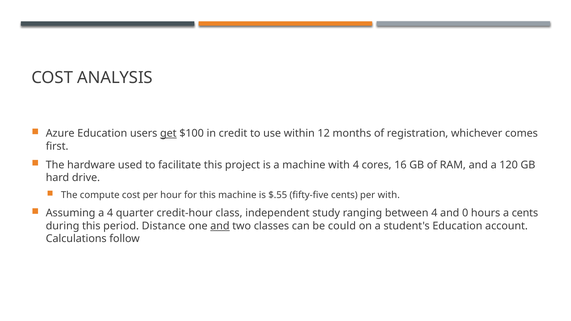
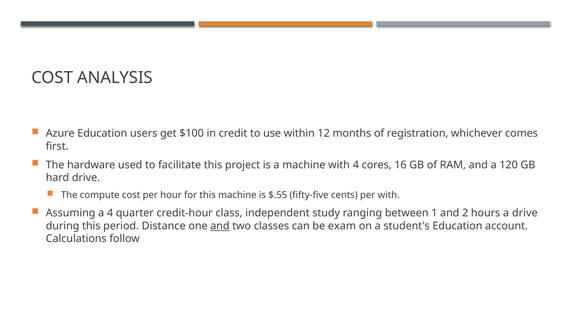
get underline: present -> none (168, 133)
between 4: 4 -> 1 (434, 213)
0: 0 -> 2 (465, 213)
a cents: cents -> drive (525, 213)
could: could -> exam (342, 226)
